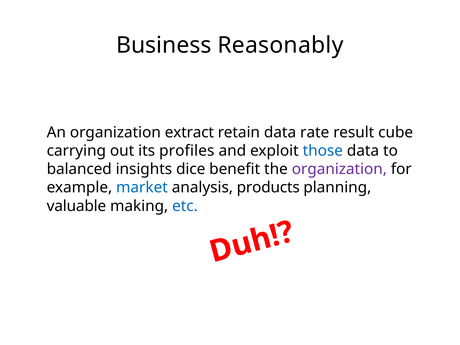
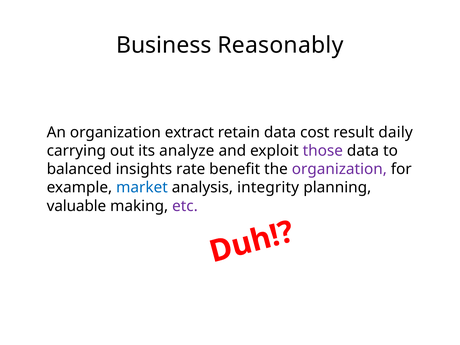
rate: rate -> cost (315, 132)
cube: cube -> daily (396, 132)
profiles: profiles -> analyze (187, 151)
those colour: blue -> purple (323, 151)
dice: dice -> rate (191, 169)
products: products -> integrity (268, 188)
etc colour: blue -> purple (185, 206)
